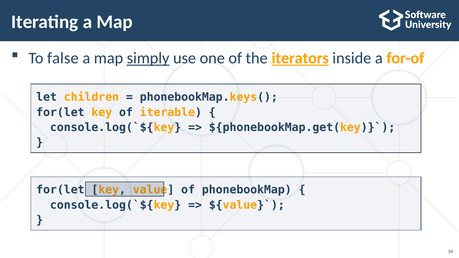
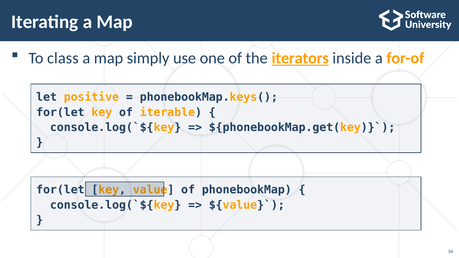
false: false -> class (63, 58)
simply underline: present -> none (148, 58)
children: children -> positive (91, 97)
